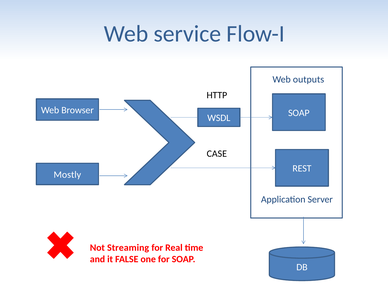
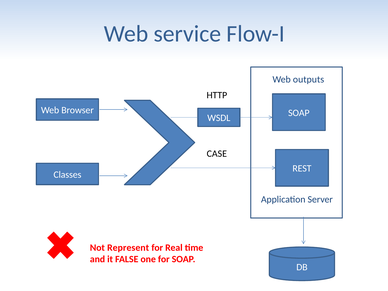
Mostly: Mostly -> Classes (67, 175)
Streaming: Streaming -> Represent (128, 248)
